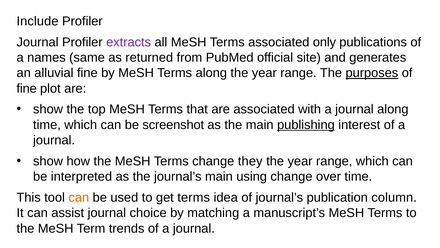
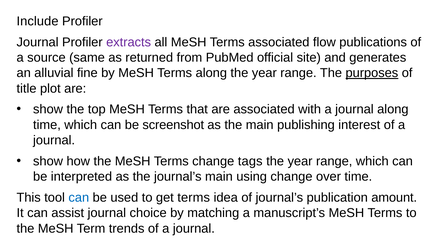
only: only -> flow (324, 42)
names: names -> source (46, 57)
fine: fine -> title (27, 88)
publishing underline: present -> none (306, 125)
they: they -> tags (250, 161)
can colour: orange -> blue (79, 197)
column: column -> amount (394, 197)
